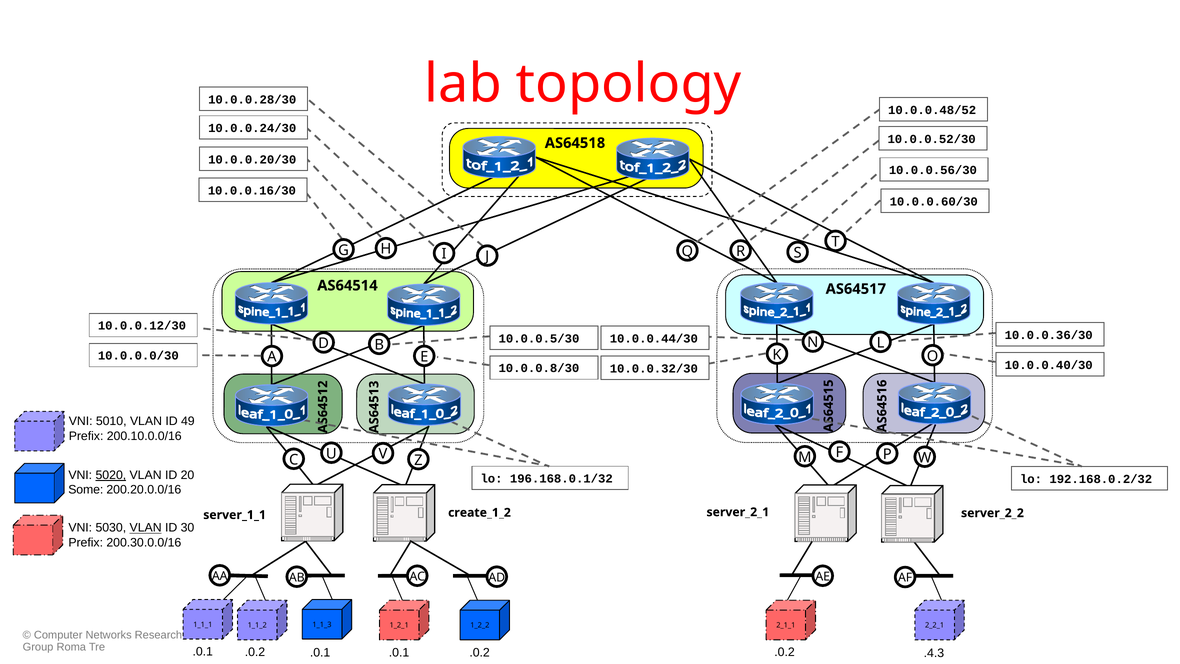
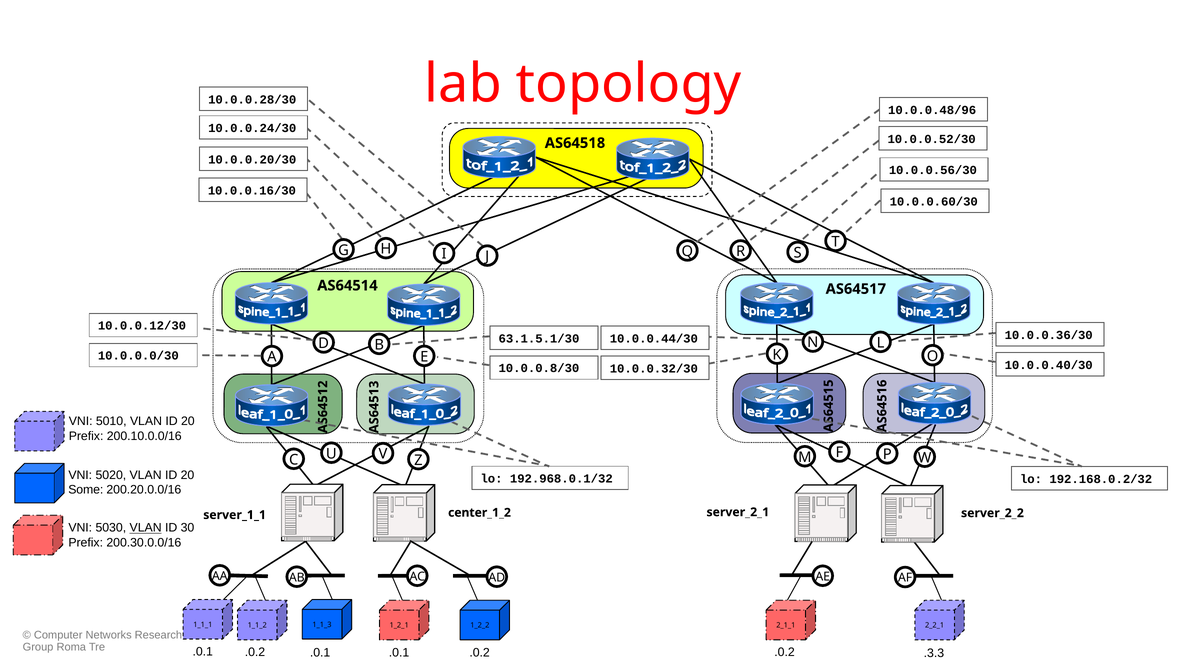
10.0.0.48/52: 10.0.0.48/52 -> 10.0.0.48/96 (932, 110)
10.0.0.5/30: 10.0.0.5/30 -> 63.1.5.1/30 (539, 338)
5010 VLAN ID 49: 49 -> 20 (188, 421)
5020 underline: present -> none (111, 475)
196.168.0.1/32: 196.168.0.1/32 -> 192.968.0.1/32 (561, 479)
create_1_2: create_1_2 -> center_1_2 (479, 512)
.4.3: .4.3 -> .3.3 (934, 653)
